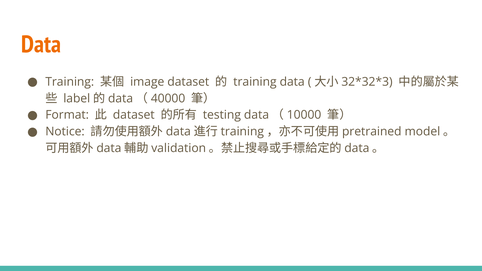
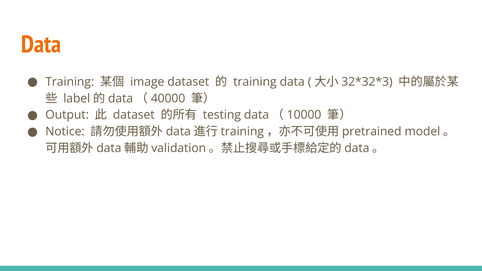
Format: Format -> Output (67, 115)
